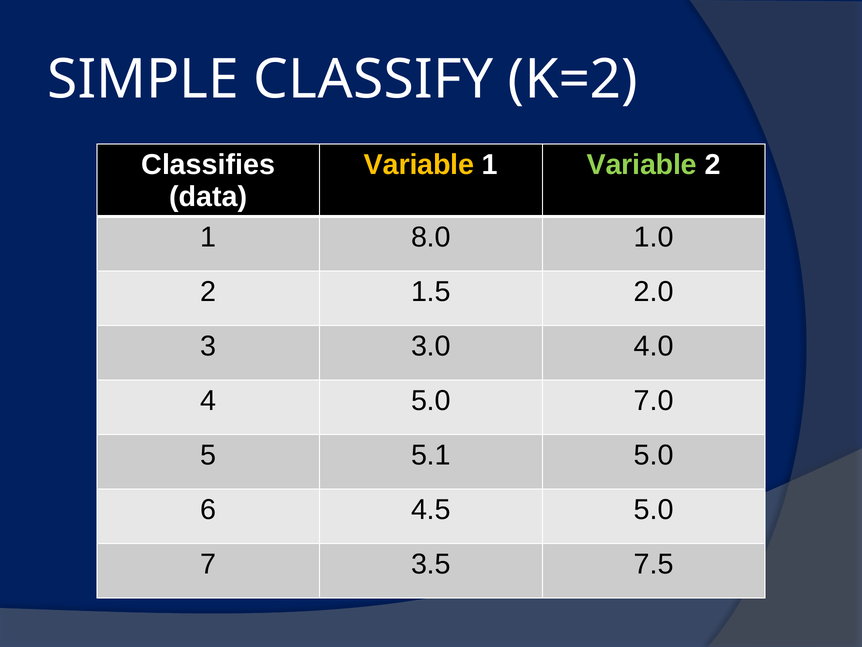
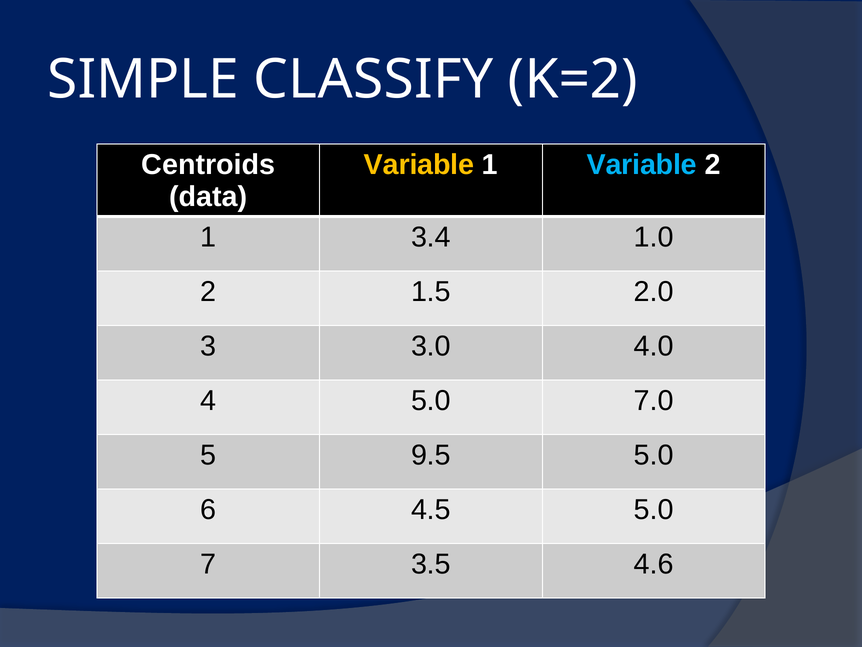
Classifies: Classifies -> Centroids (208, 164)
Variable colour: light green -> light blue (642, 164)
8.0: 8.0 -> 3.4 (431, 237)
5.1: 5.1 -> 9.5 (431, 455)
7.5: 7.5 -> 4.6 (654, 564)
